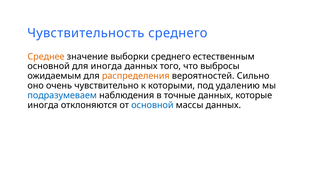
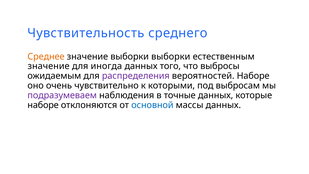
выборки среднего: среднего -> выборки (171, 56)
основной: основной -> значение (49, 66)
распределения colour: orange -> purple (136, 76)
вероятностей Сильно: Сильно -> Наборе (253, 76)
удалению: удалению -> выбросам (238, 86)
подразумеваем colour: blue -> purple (62, 95)
иногда: иногда -> наборе (43, 105)
